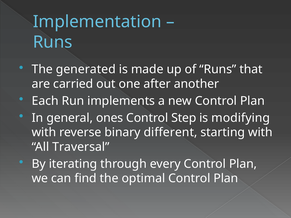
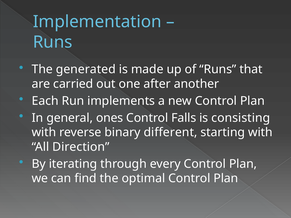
Step: Step -> Falls (184, 118)
modifying: modifying -> consisting (241, 118)
Traversal: Traversal -> Direction (81, 147)
